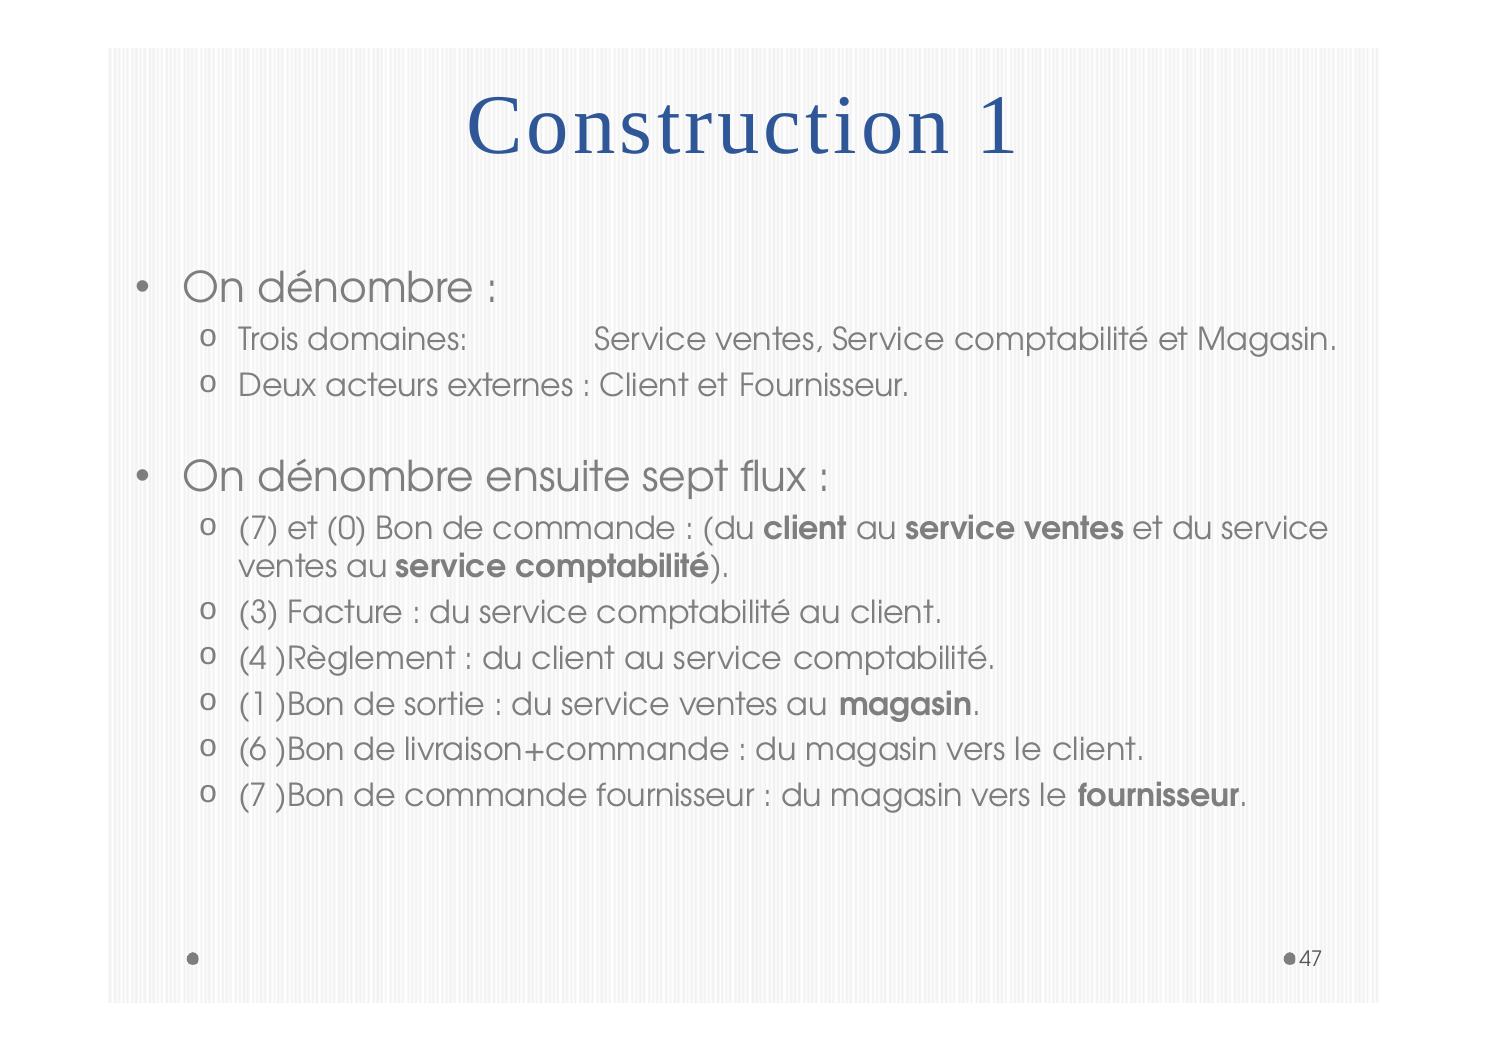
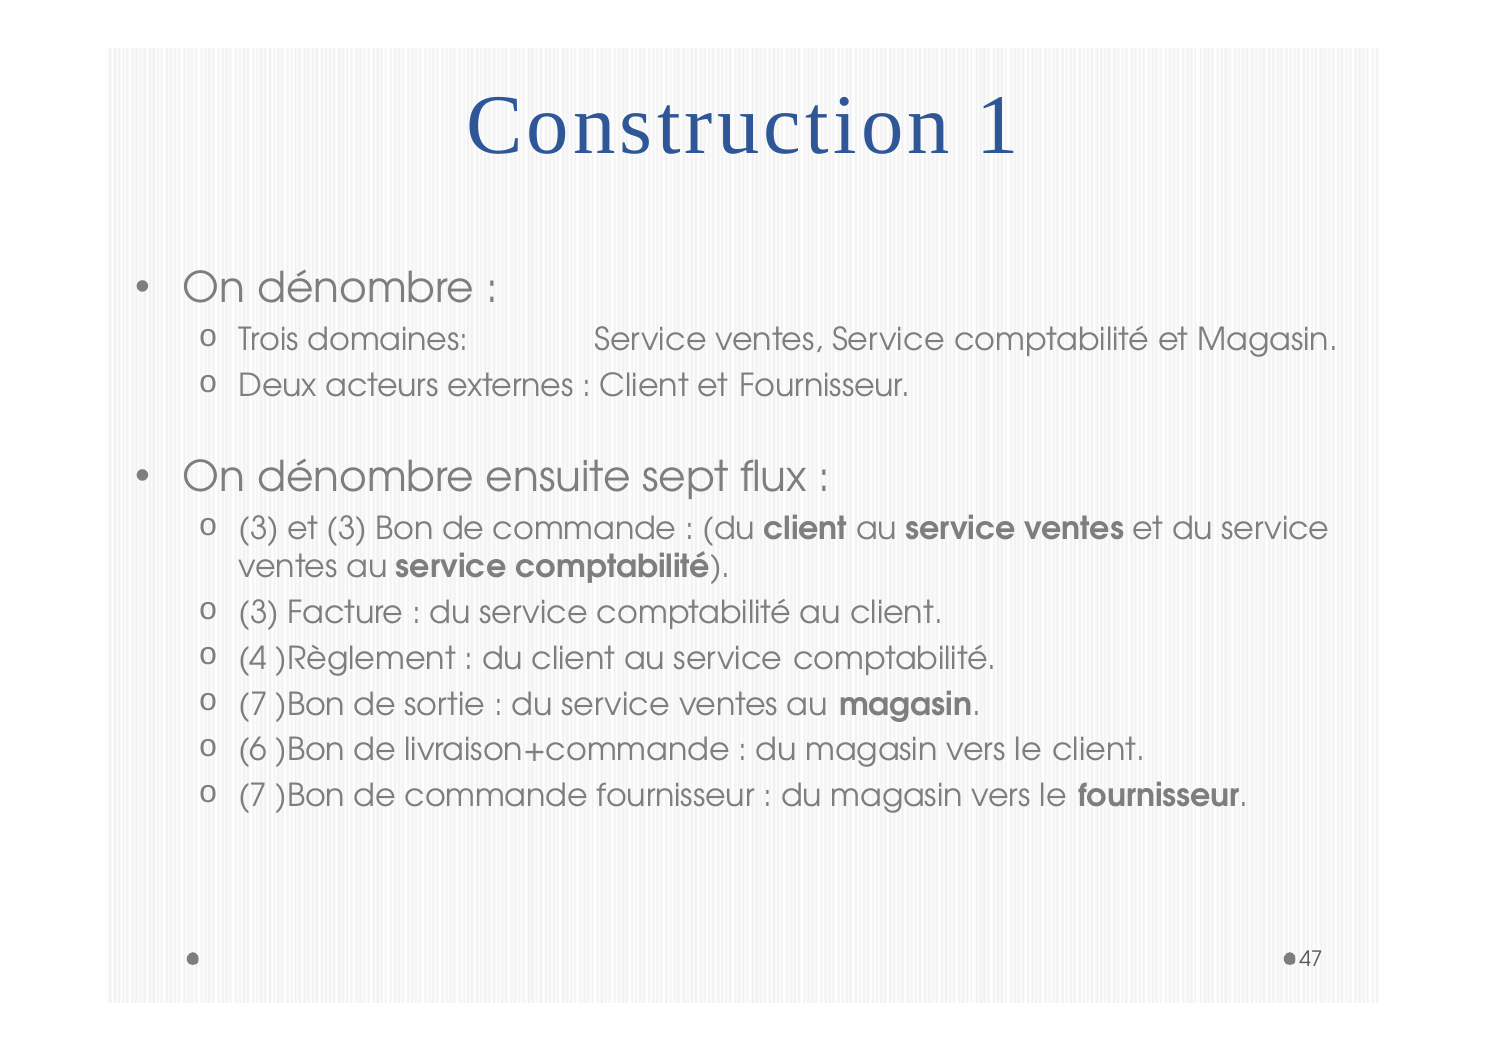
7: 7 -> 3 (259, 529)
et 0: 0 -> 3 (347, 529)
1: 1 -> 7 (253, 704)
